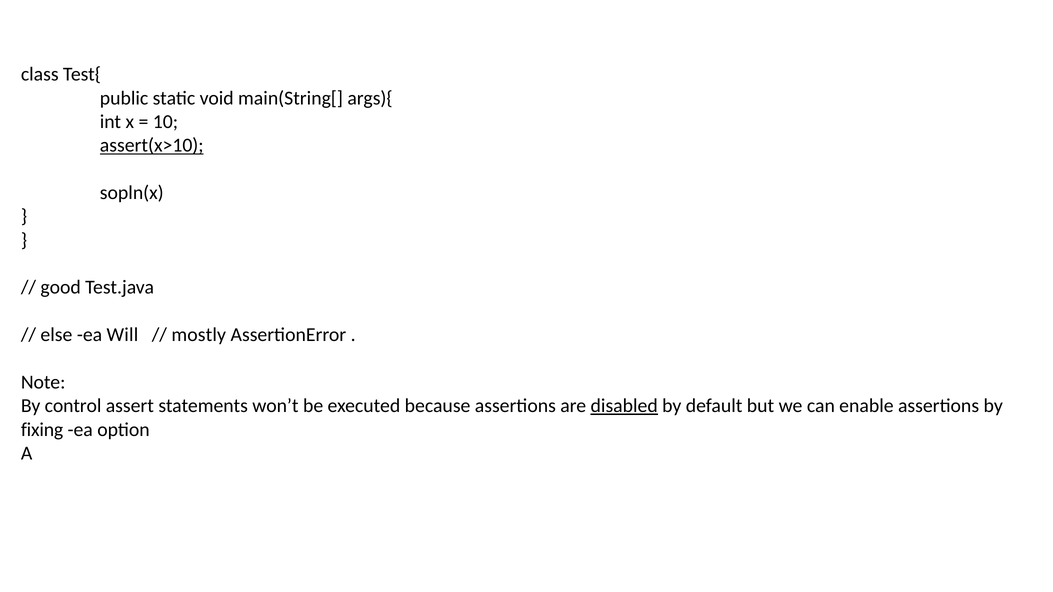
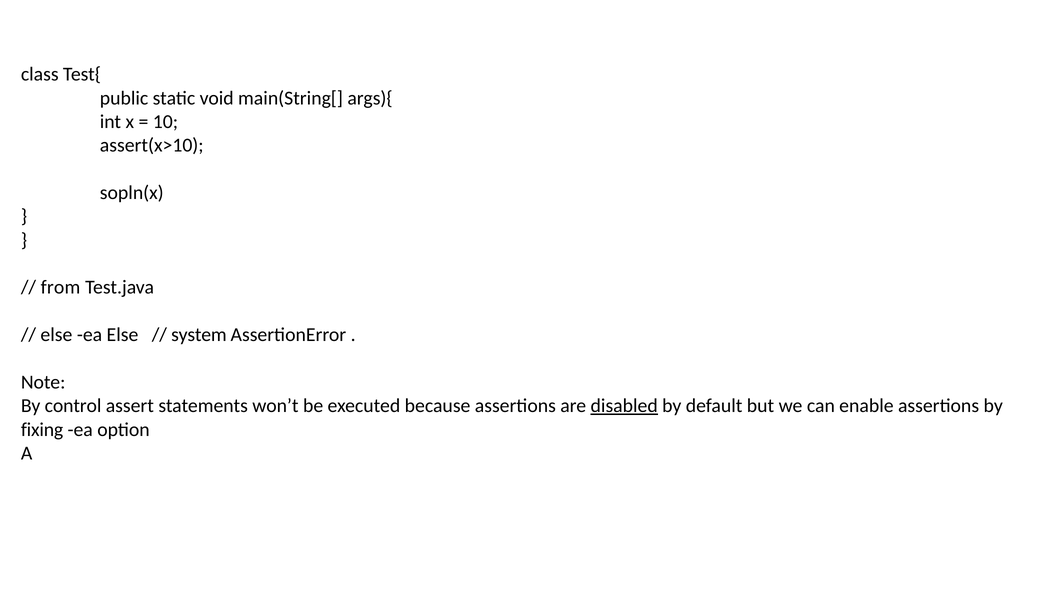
assert(x>10 underline: present -> none (152, 145)
good: good -> from (61, 288)
ea Will: Will -> Else (123, 335)
mostly: mostly -> system (199, 335)
